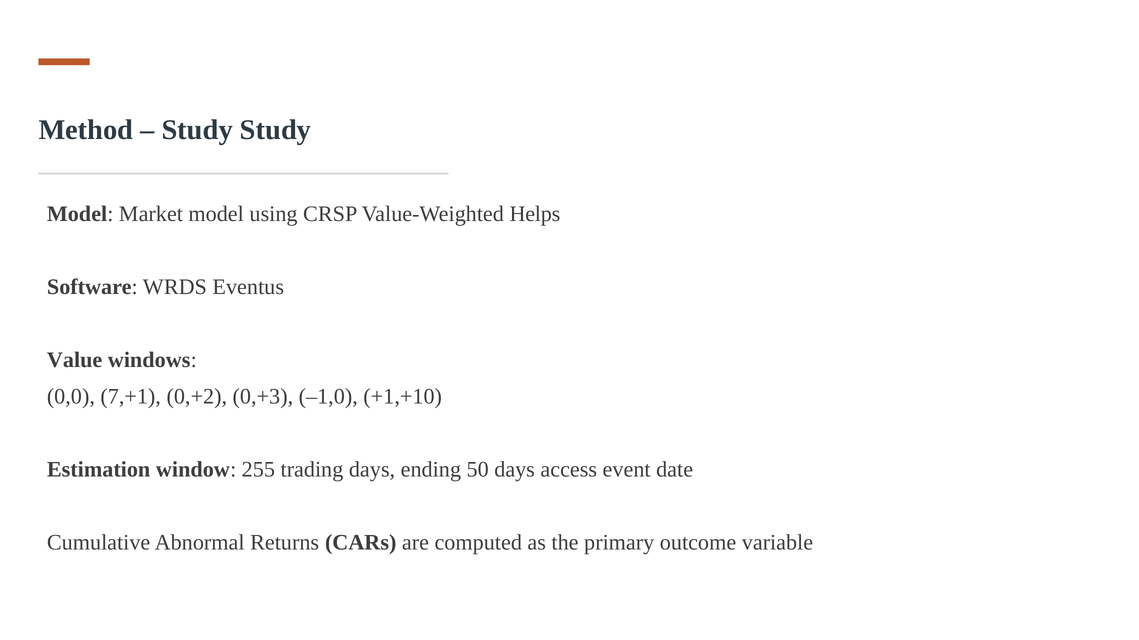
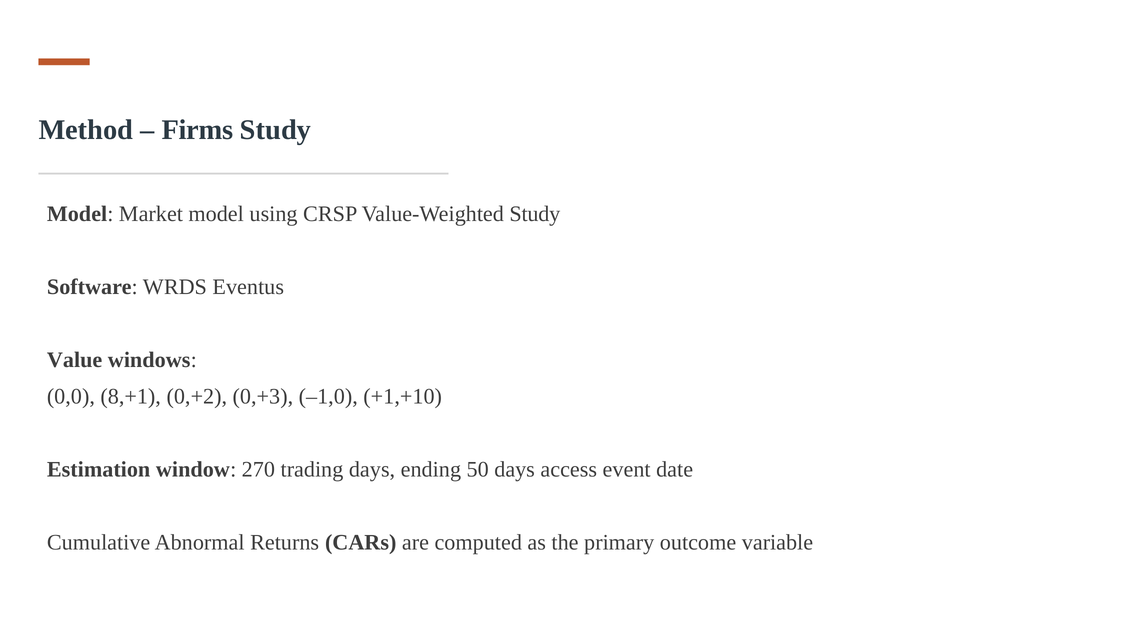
Study: Study -> Firms (197, 130)
Value-Weighted Helps: Helps -> Study (535, 214)
7,+1: 7,+1 -> 8,+1 (131, 397)
255: 255 -> 270 (258, 470)
